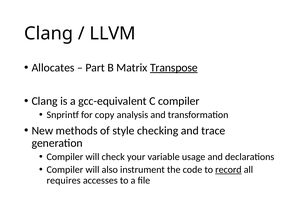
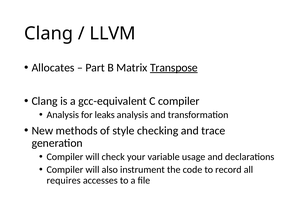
Snprintf: Snprintf -> Analysis (63, 115)
copy: copy -> leaks (105, 115)
record underline: present -> none (228, 170)
